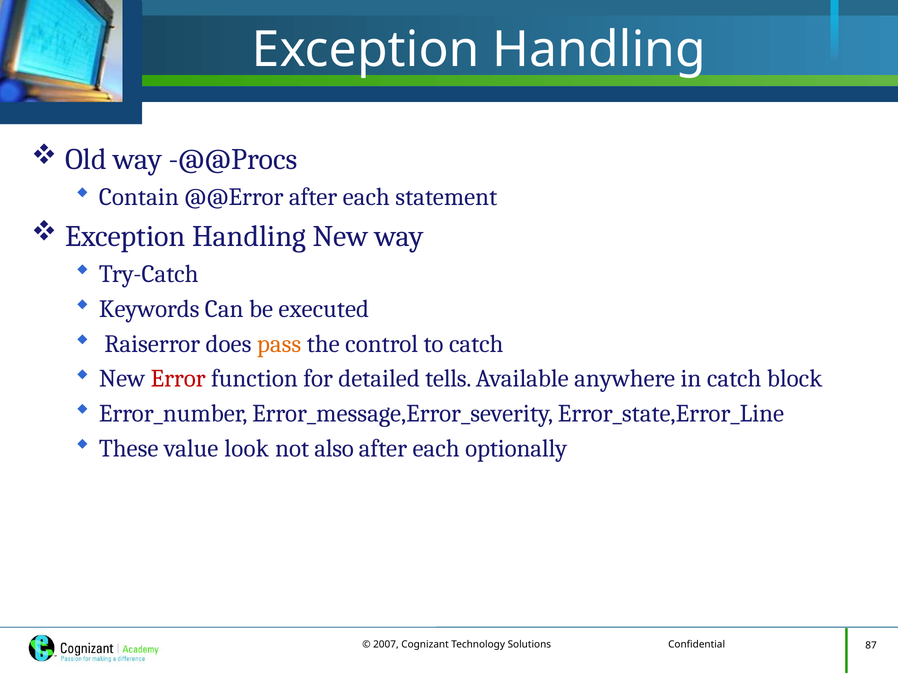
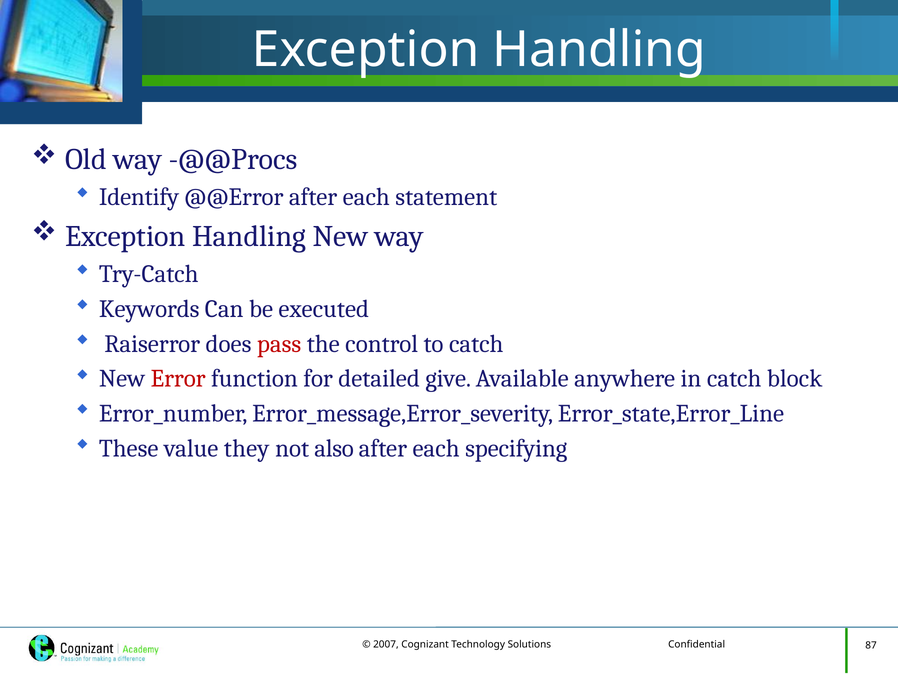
Contain: Contain -> Identify (139, 197)
pass colour: orange -> red (279, 344)
tells: tells -> give (448, 378)
look: look -> they (247, 448)
optionally: optionally -> specifying (516, 448)
